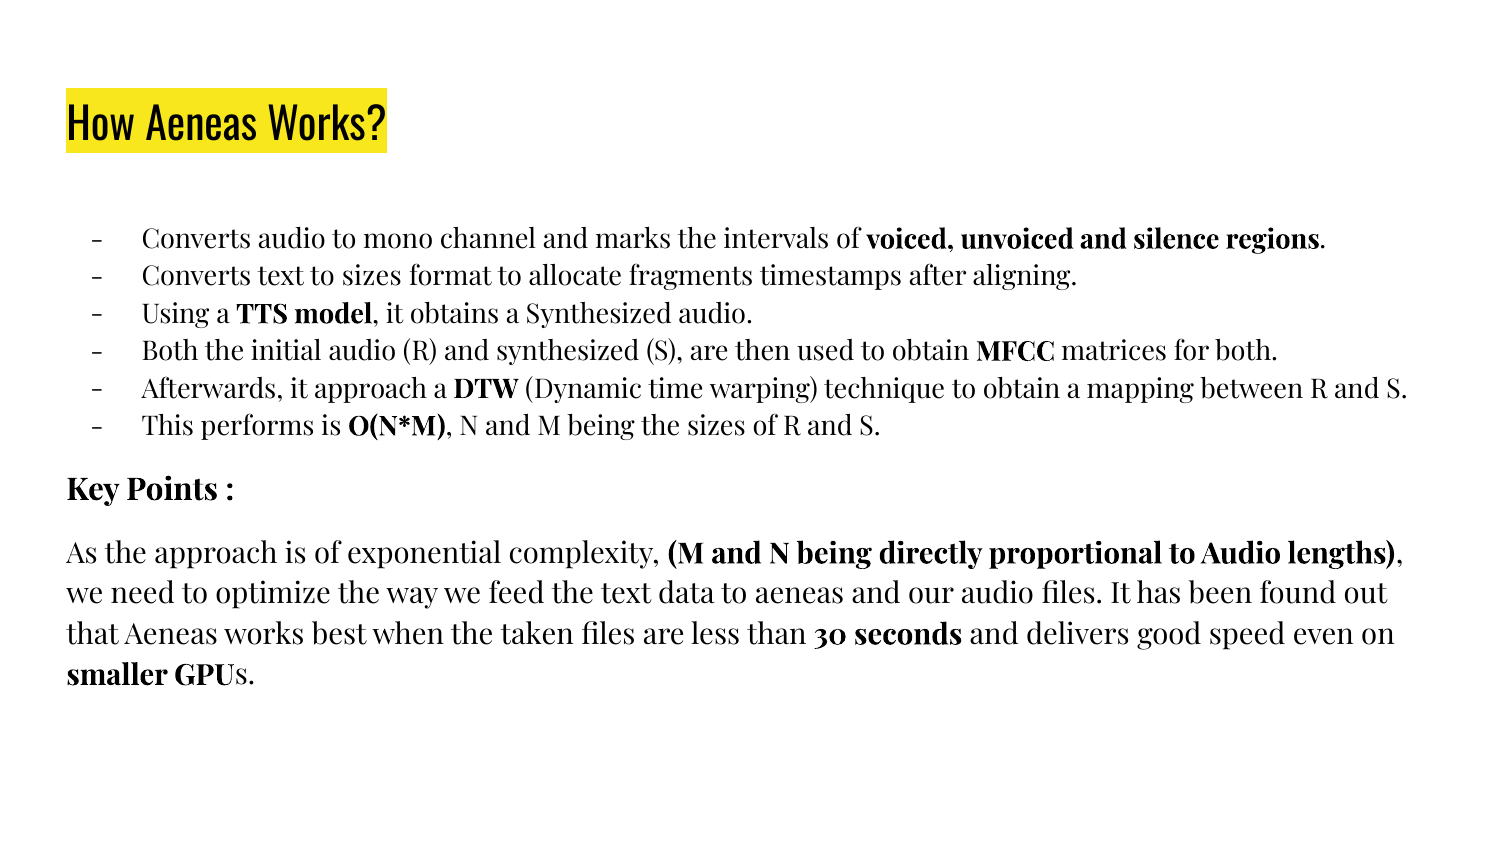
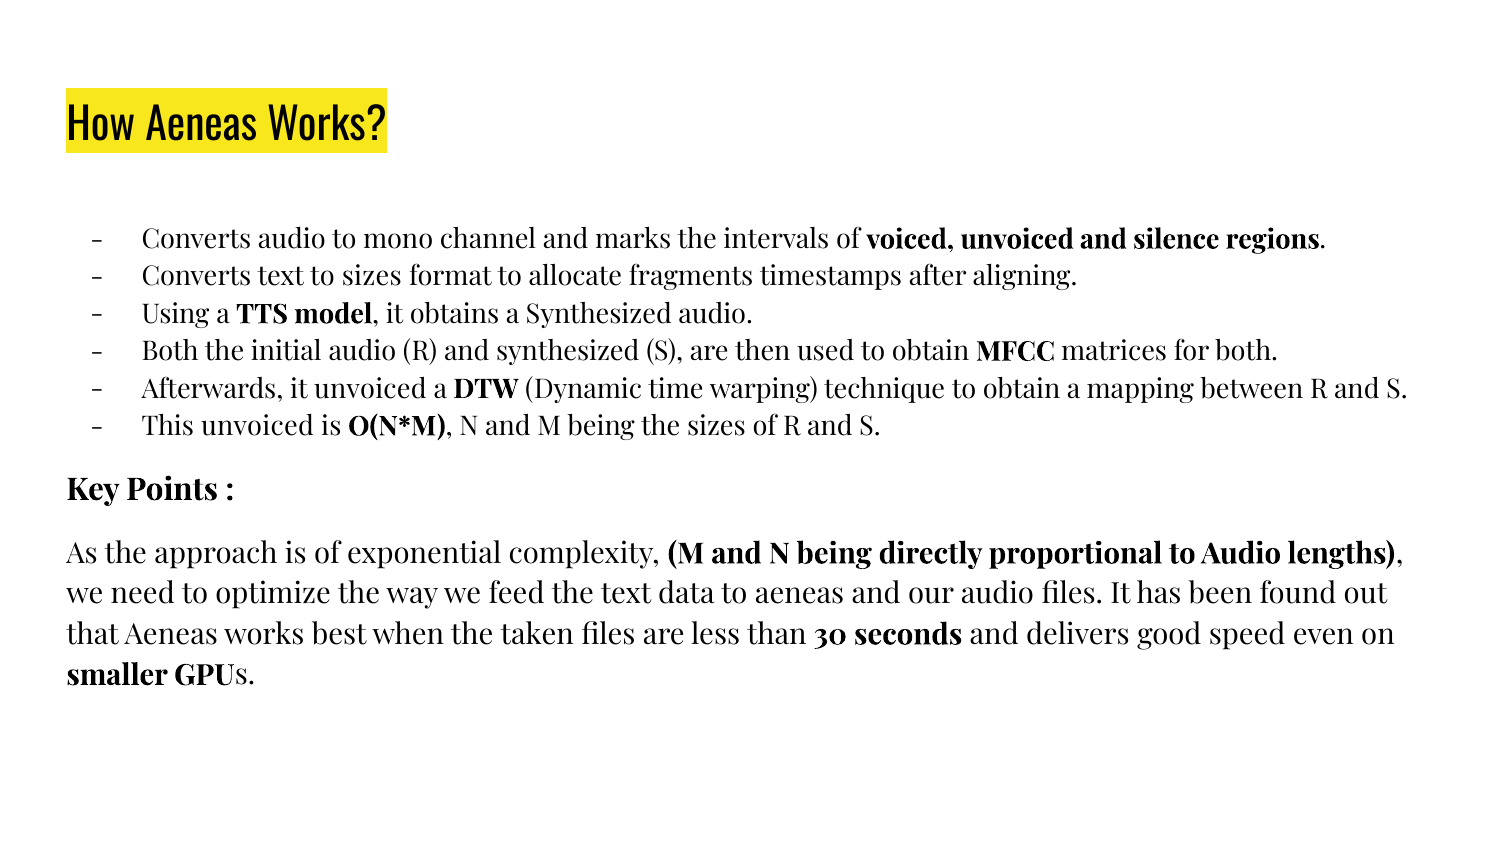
it approach: approach -> unvoiced (370, 389)
This performs: performs -> unvoiced (258, 426)
